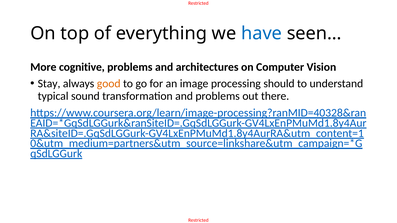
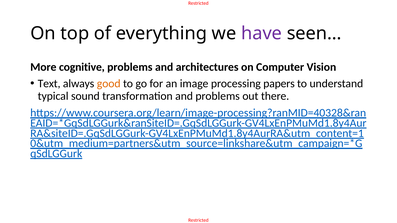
have colour: blue -> purple (262, 33)
Stay: Stay -> Text (49, 84)
should: should -> papers (279, 84)
